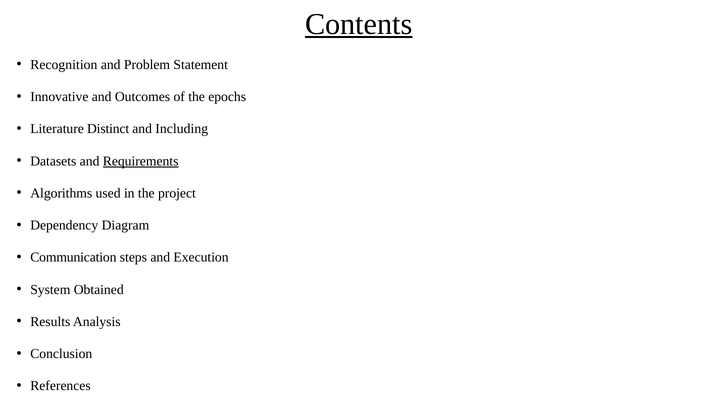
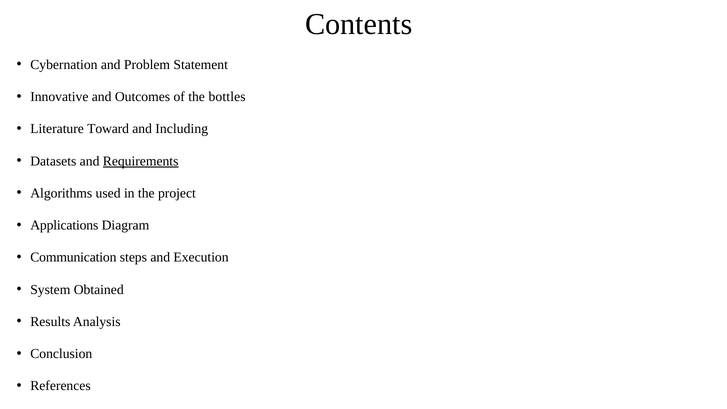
Contents underline: present -> none (359, 24)
Recognition: Recognition -> Cybernation (64, 65)
epochs: epochs -> bottles (227, 97)
Distinct: Distinct -> Toward (108, 129)
Dependency: Dependency -> Applications (64, 225)
